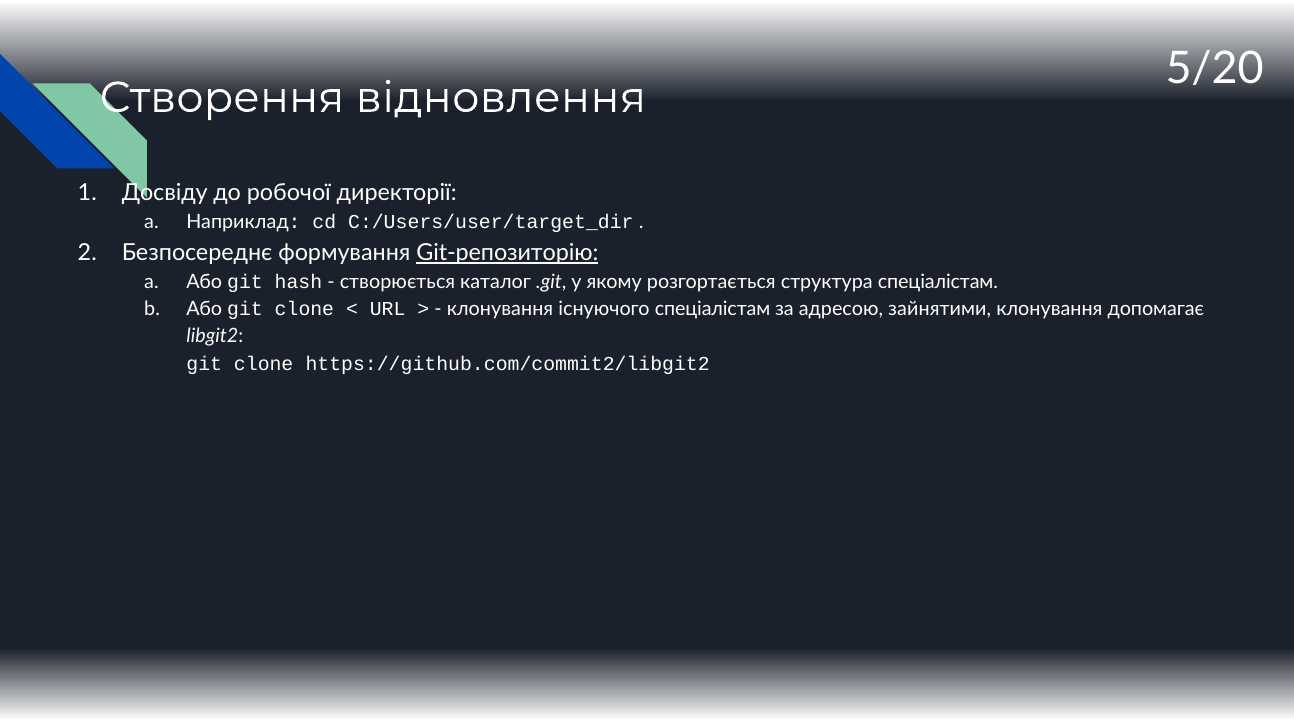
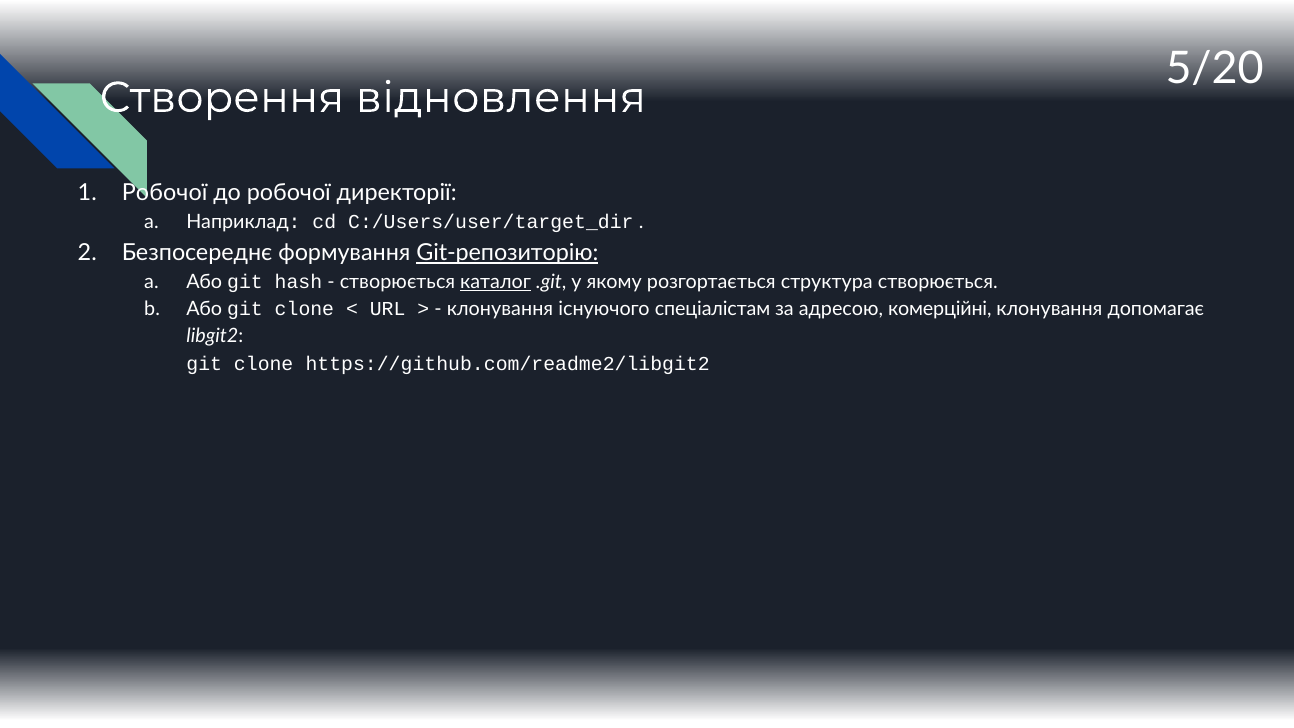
Досвіду: Досвіду -> Робочої (165, 193)
каталог underline: none -> present (496, 282)
структура спеціалістам: спеціалістам -> створюється (938, 282)
зайнятими: зайнятими -> комерційні (940, 309)
https://github.com/commit2/libgit2: https://github.com/commit2/libgit2 -> https://github.com/readme2/libgit2 (508, 364)
